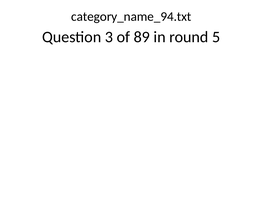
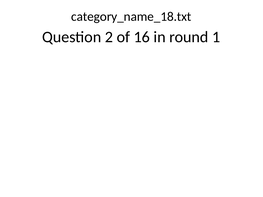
category_name_94.txt: category_name_94.txt -> category_name_18.txt (131, 17)
3: 3 -> 2 (109, 37)
89: 89 -> 16 (142, 37)
5: 5 -> 1 (216, 37)
